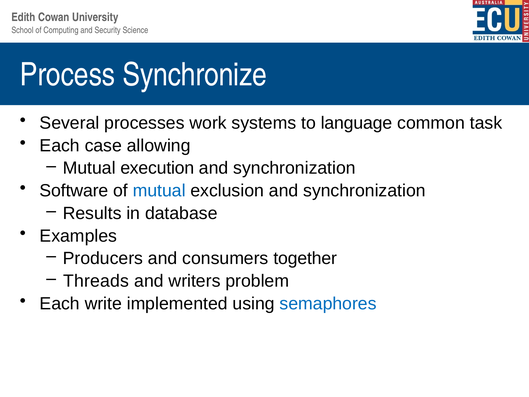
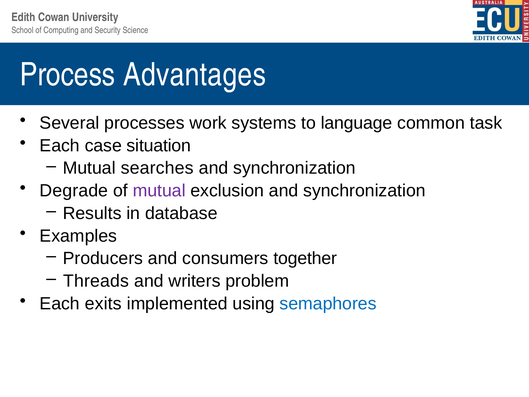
Synchronize: Synchronize -> Advantages (194, 75)
allowing: allowing -> situation (159, 145)
execution: execution -> searches (157, 168)
Software: Software -> Degrade (74, 191)
mutual colour: blue -> purple (159, 191)
write: write -> exits (103, 303)
